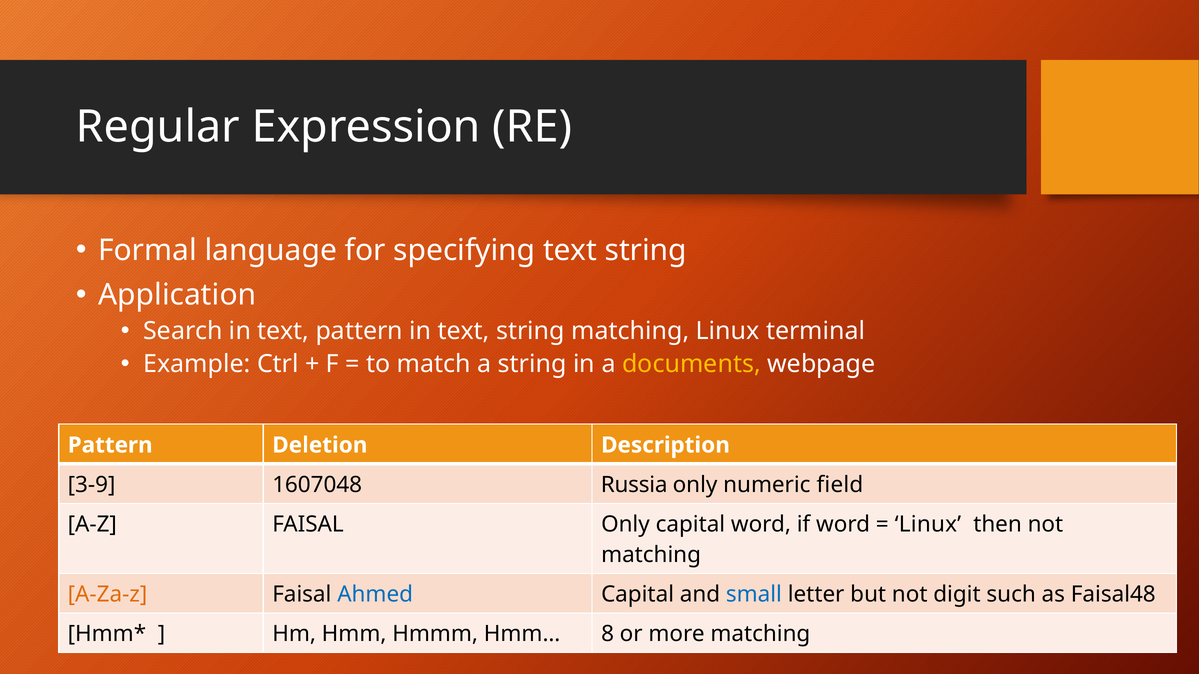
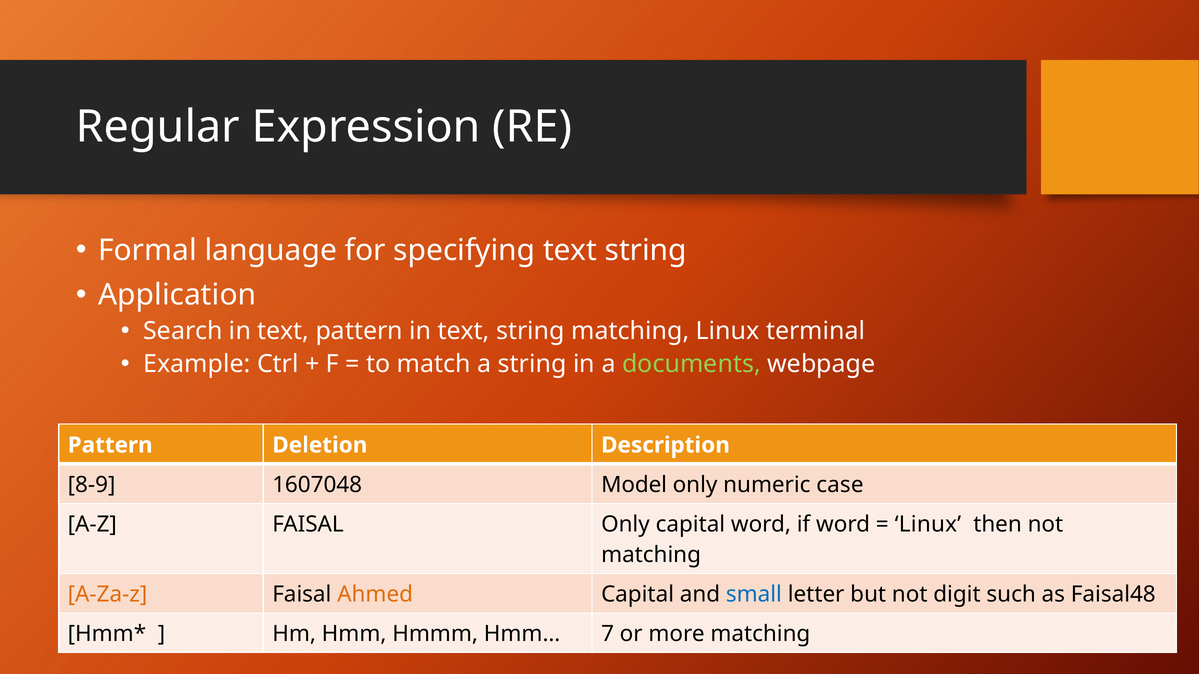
documents colour: yellow -> light green (691, 364)
3-9: 3-9 -> 8-9 (92, 485)
Russia: Russia -> Model (634, 485)
field: field -> case (840, 485)
Ahmed colour: blue -> orange (375, 595)
8: 8 -> 7 (608, 634)
